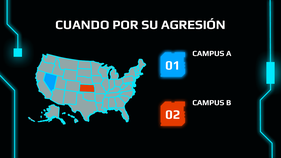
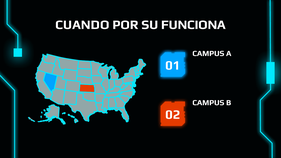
AGRESIÓN: AGRESIÓN -> FUNCIONA (193, 25)
